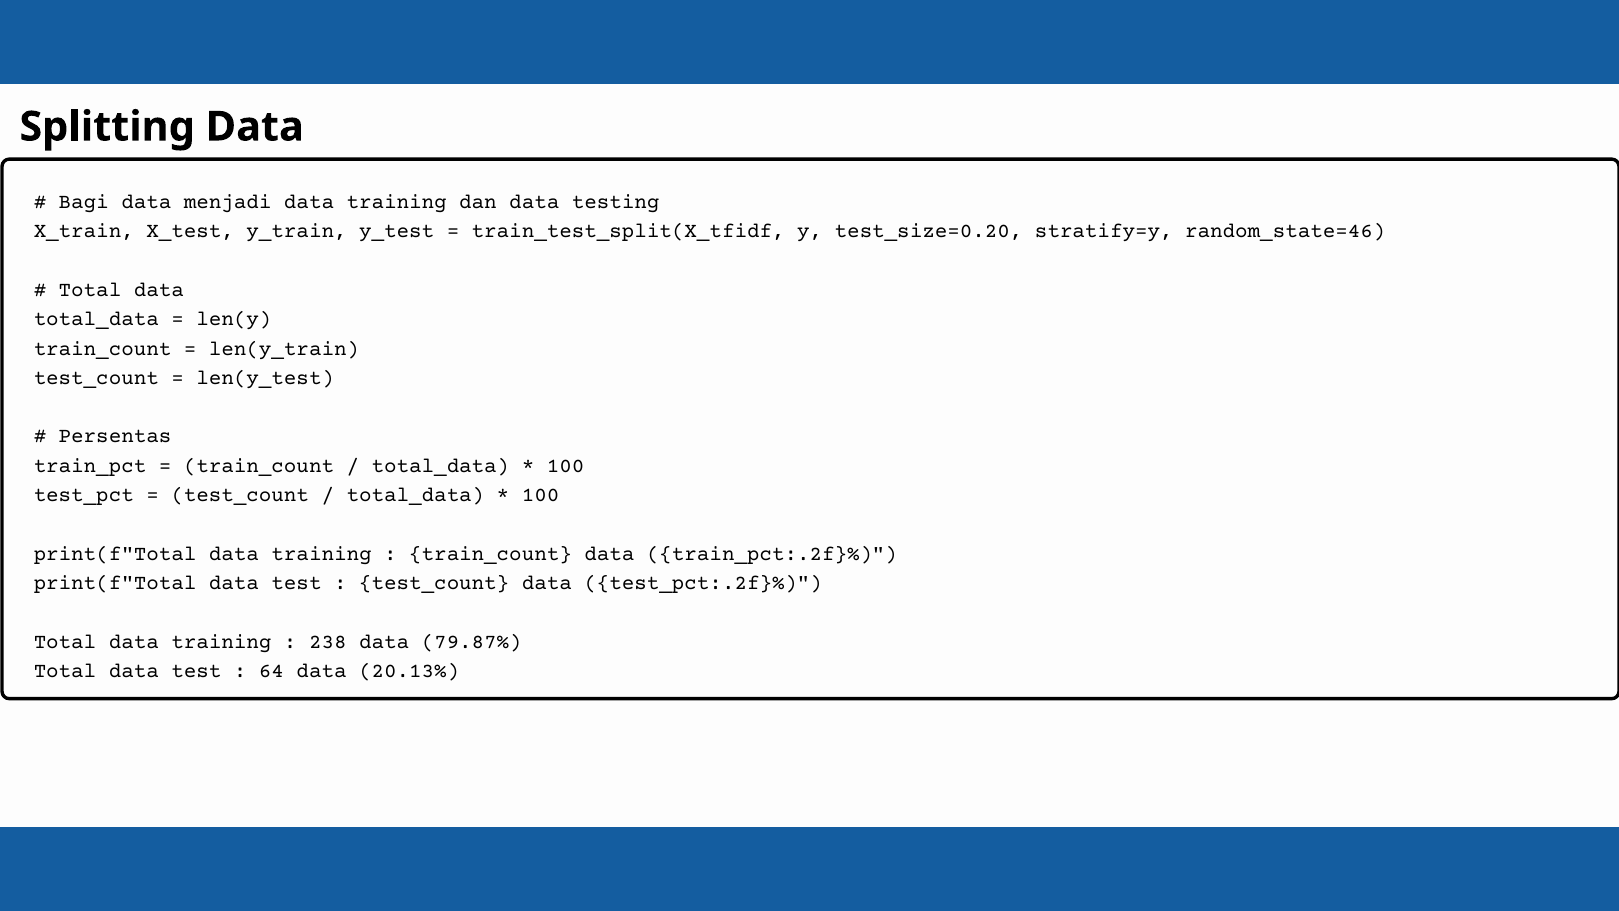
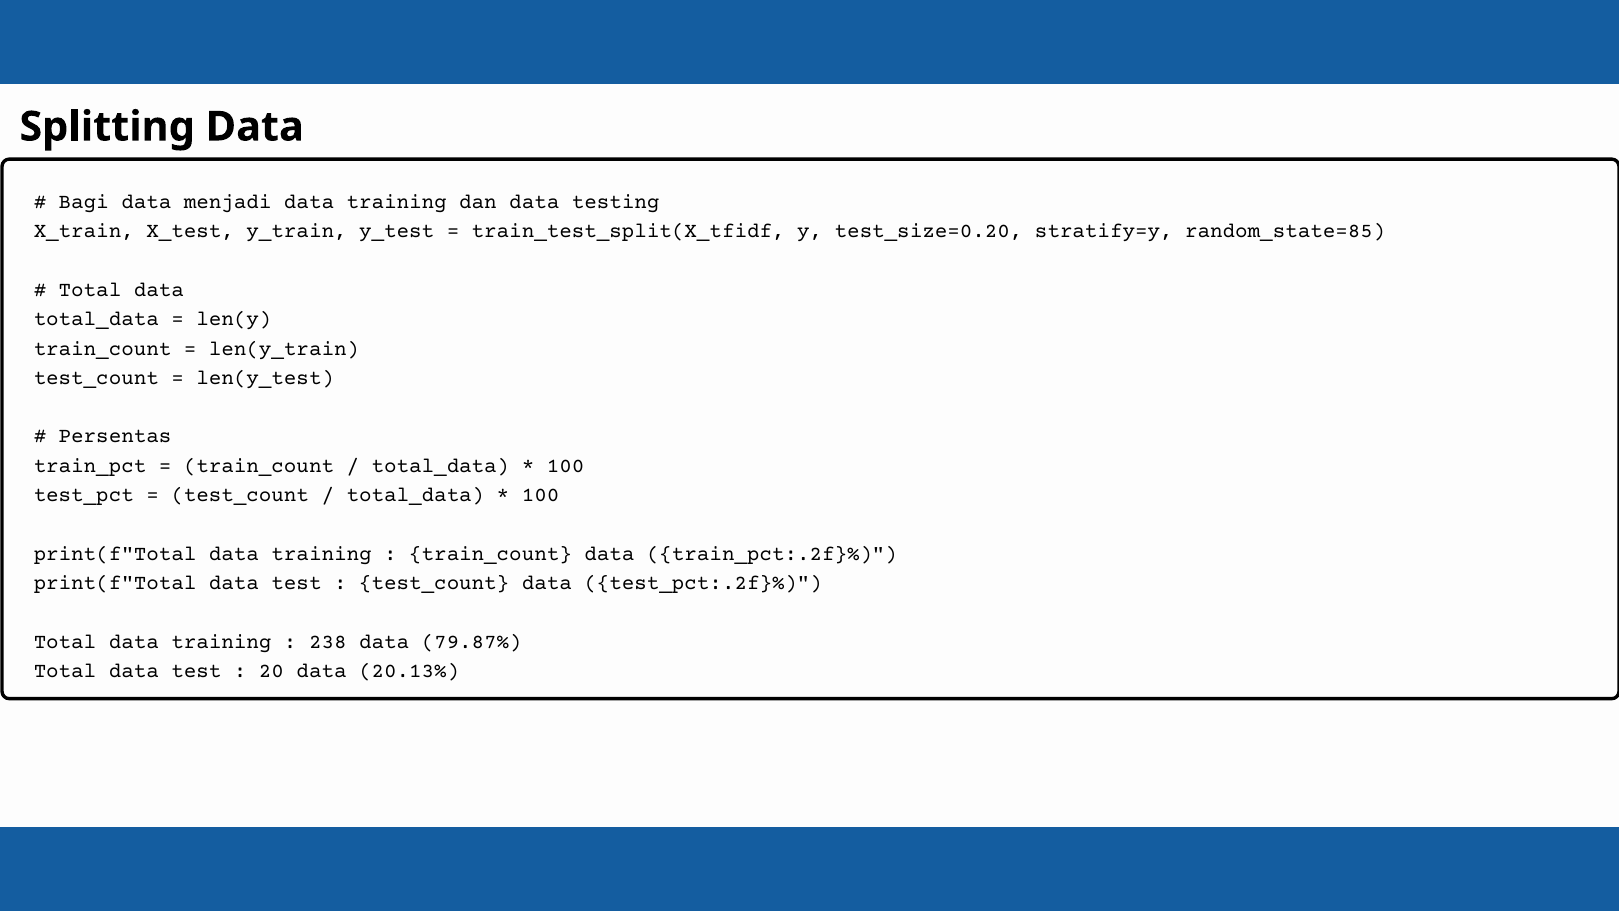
random_state=46: random_state=46 -> random_state=85 (1285, 231)
64: 64 -> 20 (271, 670)
